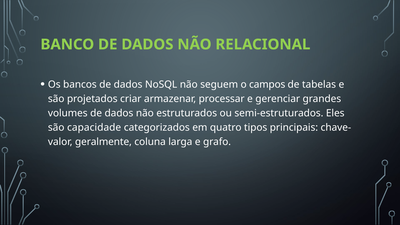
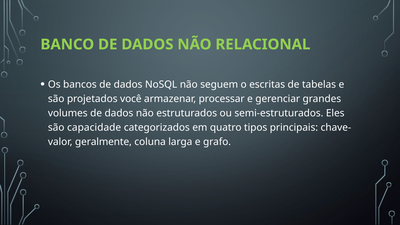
campos: campos -> escritas (267, 84)
criar: criar -> você (131, 99)
